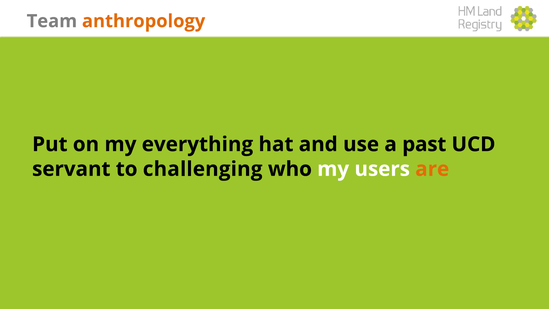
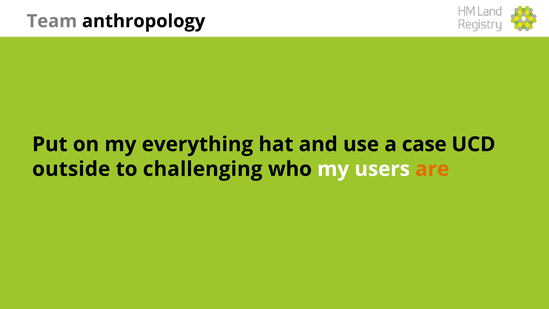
anthropology colour: orange -> black (144, 21)
past: past -> case (424, 144)
servant: servant -> outside (71, 169)
